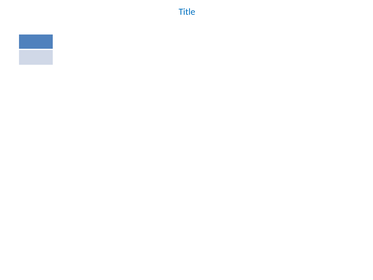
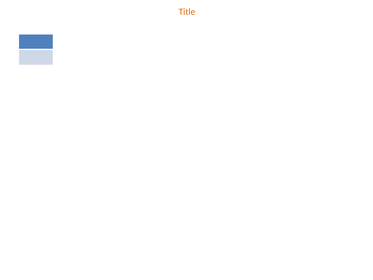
Title colour: blue -> orange (187, 12)
